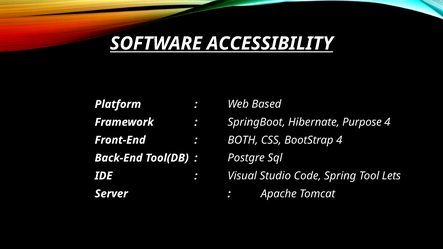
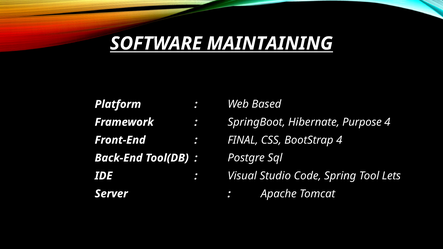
ACCESSIBILITY: ACCESSIBILITY -> MAINTAINING (270, 43)
BOTH: BOTH -> FINAL (243, 140)
